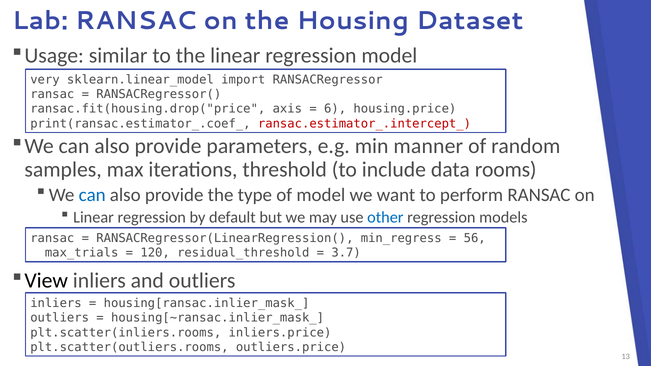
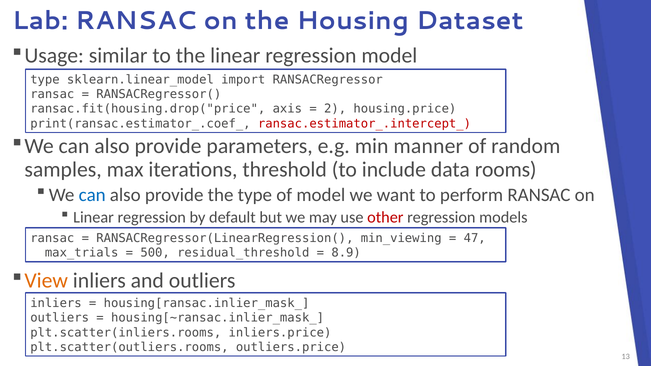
very: very -> type (45, 80)
6: 6 -> 2 (335, 109)
other colour: blue -> red (385, 218)
min_regress: min_regress -> min_viewing (401, 238)
56: 56 -> 47 (475, 238)
120: 120 -> 500 (155, 253)
3.7: 3.7 -> 8.9 (346, 253)
View colour: black -> orange (46, 281)
